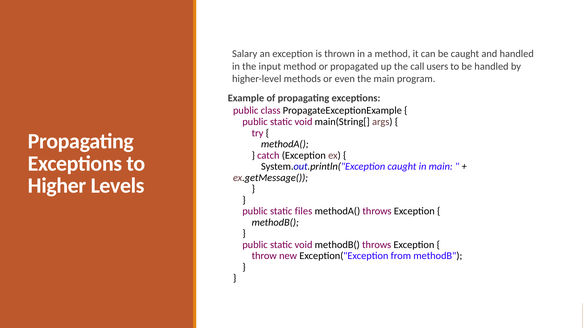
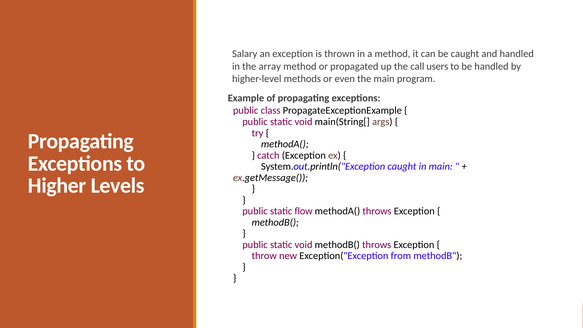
input: input -> array (270, 66)
files: files -> flow (304, 211)
